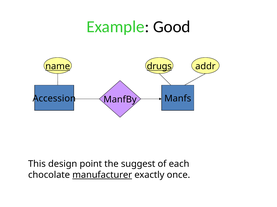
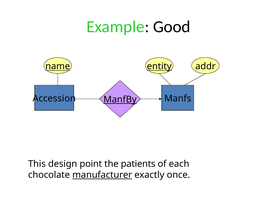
drugs: drugs -> entity (159, 66)
ManfBy underline: none -> present (120, 100)
suggest: suggest -> patients (138, 165)
